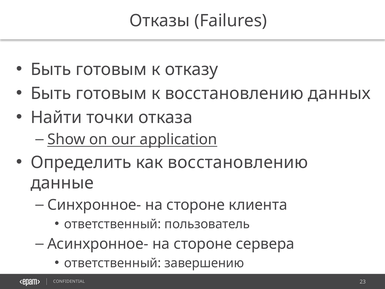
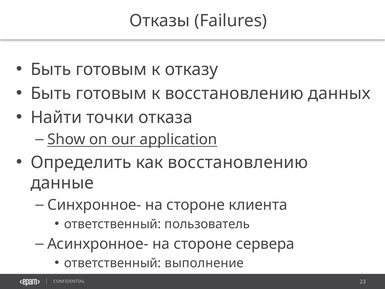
завершению: завершению -> выполнение (204, 263)
